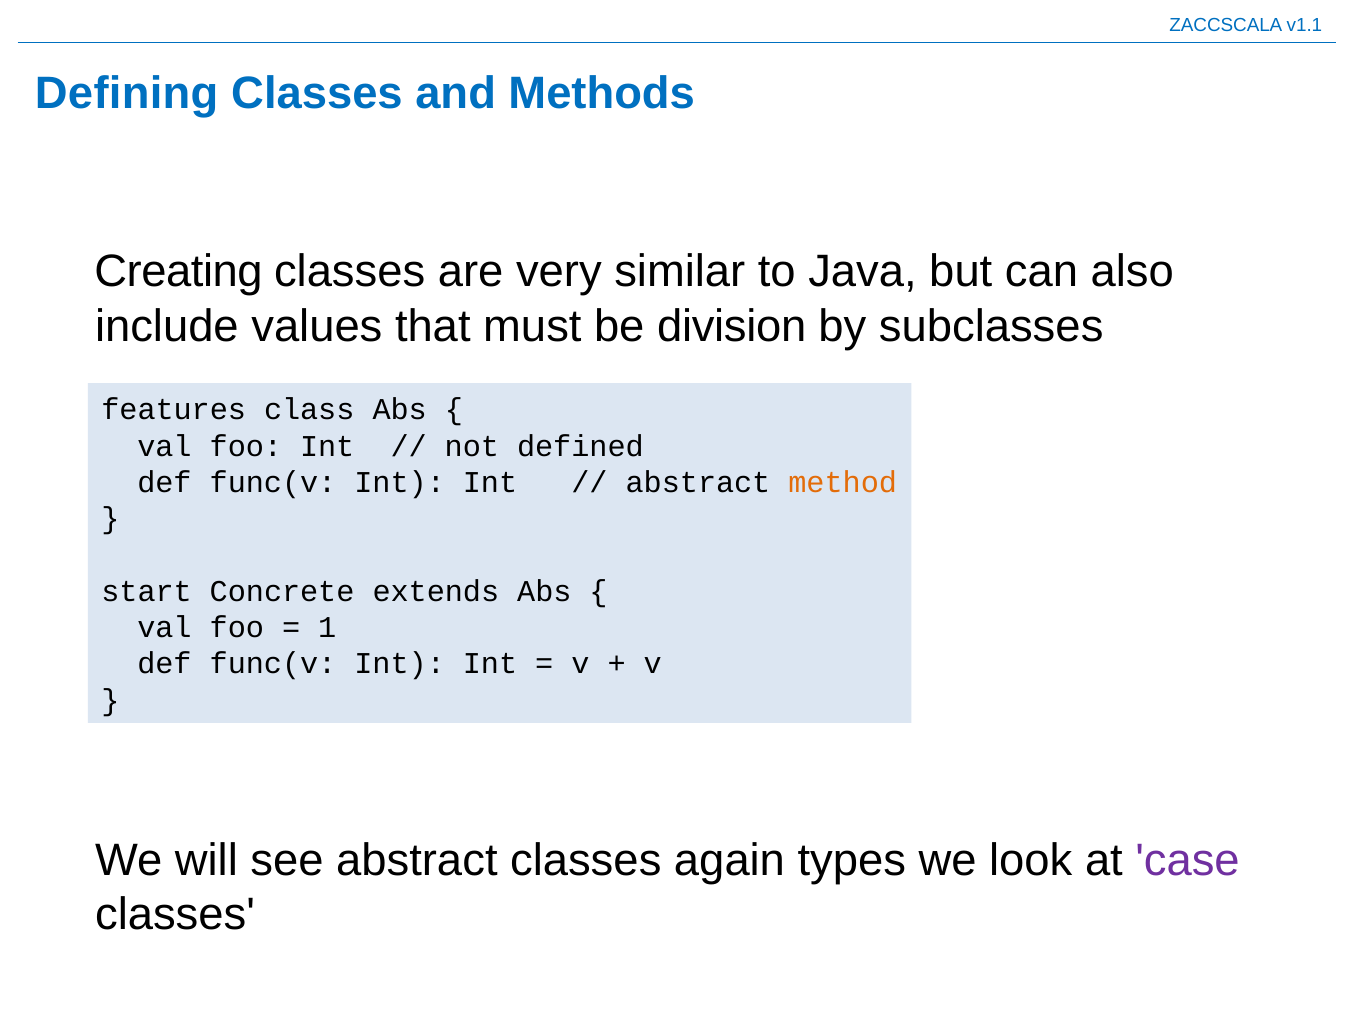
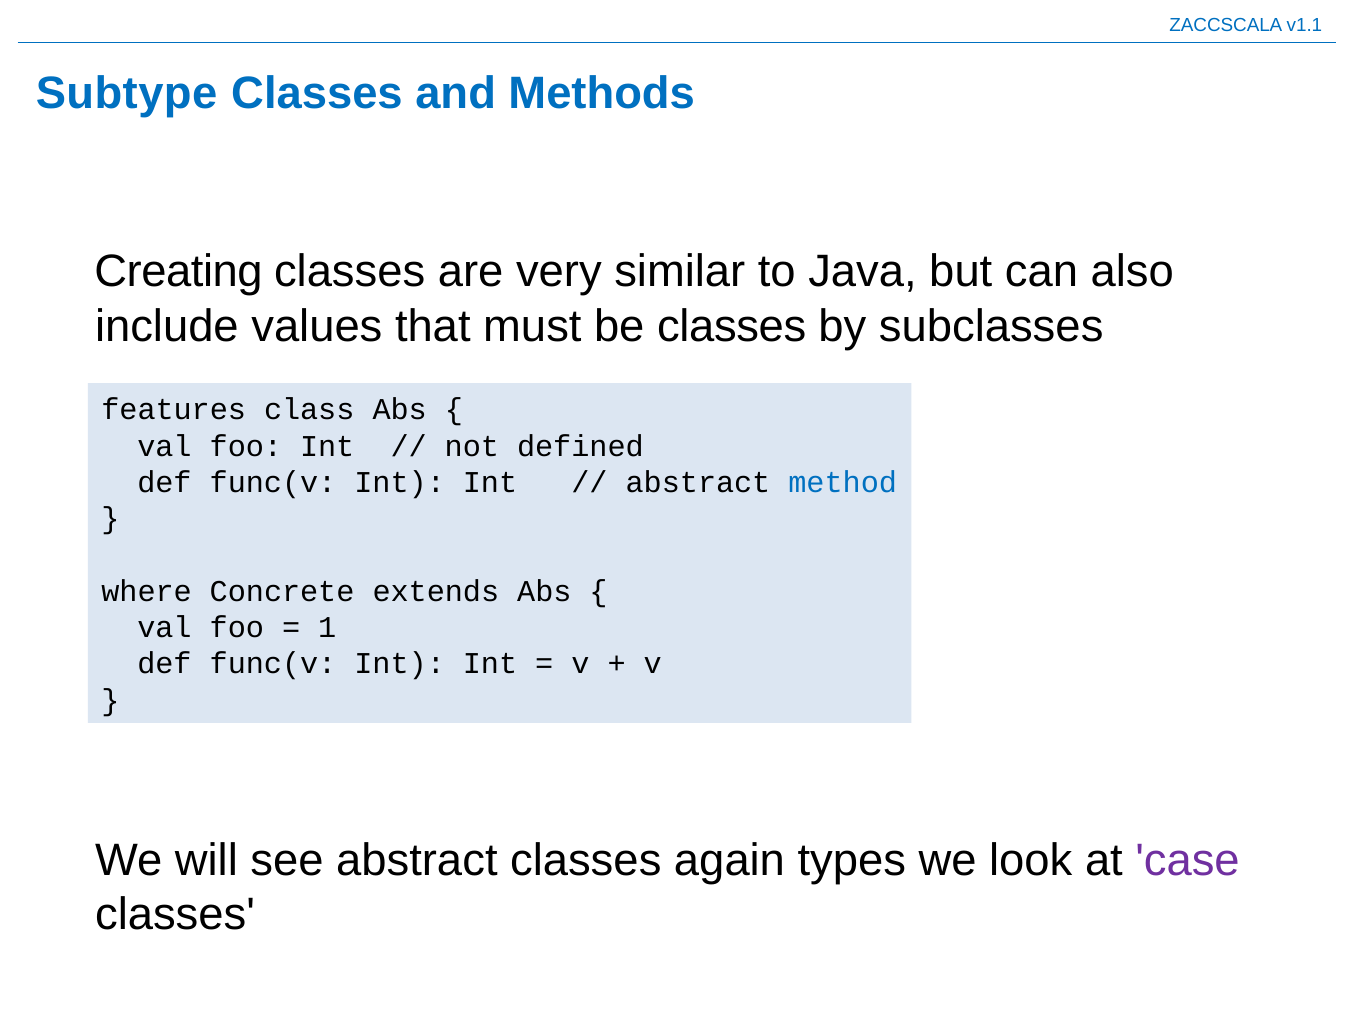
Defining: Defining -> Subtype (127, 93)
be division: division -> classes (732, 326)
method colour: orange -> blue (843, 482)
start: start -> where (147, 591)
